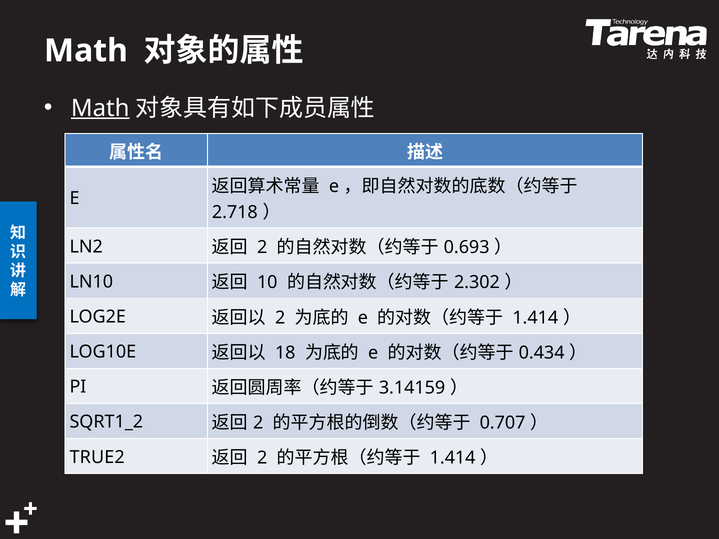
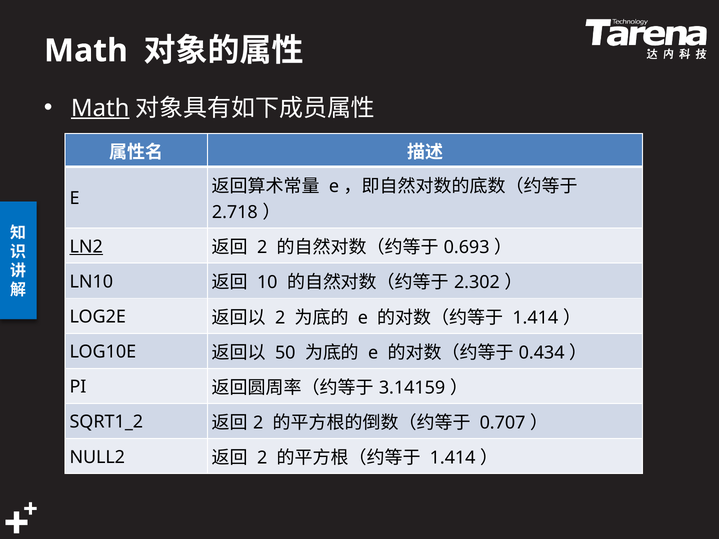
LN2 underline: none -> present (86, 247)
18: 18 -> 50 (285, 353)
TRUE2: TRUE2 -> NULL2 (97, 457)
